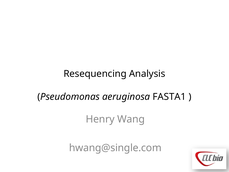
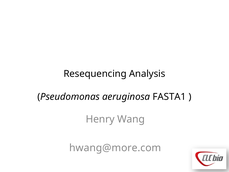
hwang@single.com: hwang@single.com -> hwang@more.com (115, 148)
